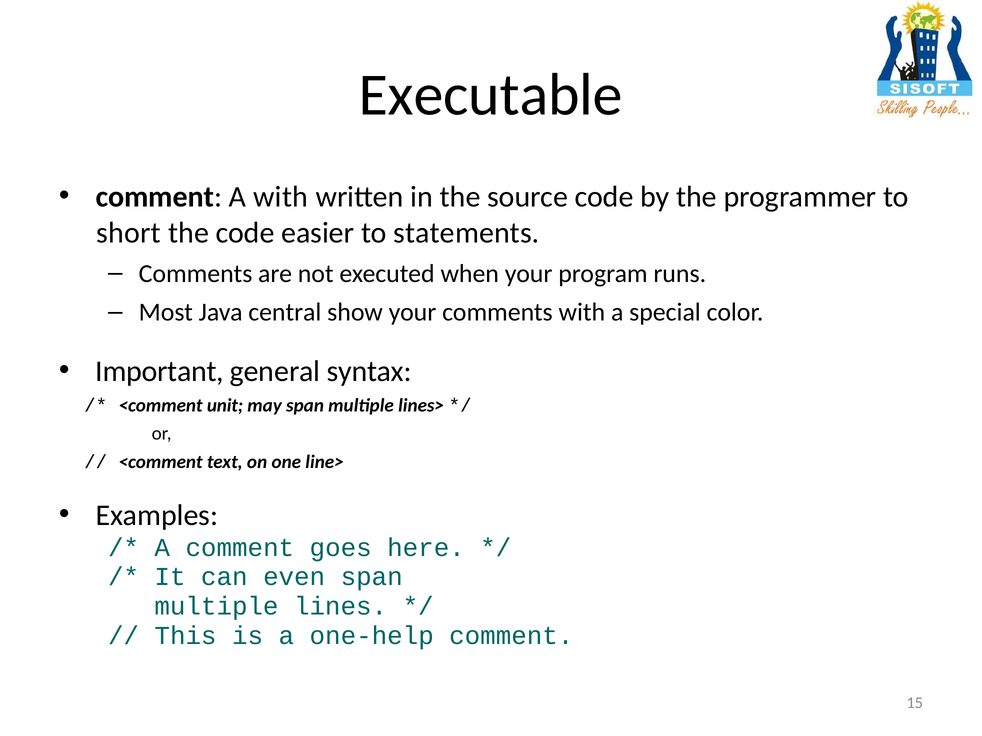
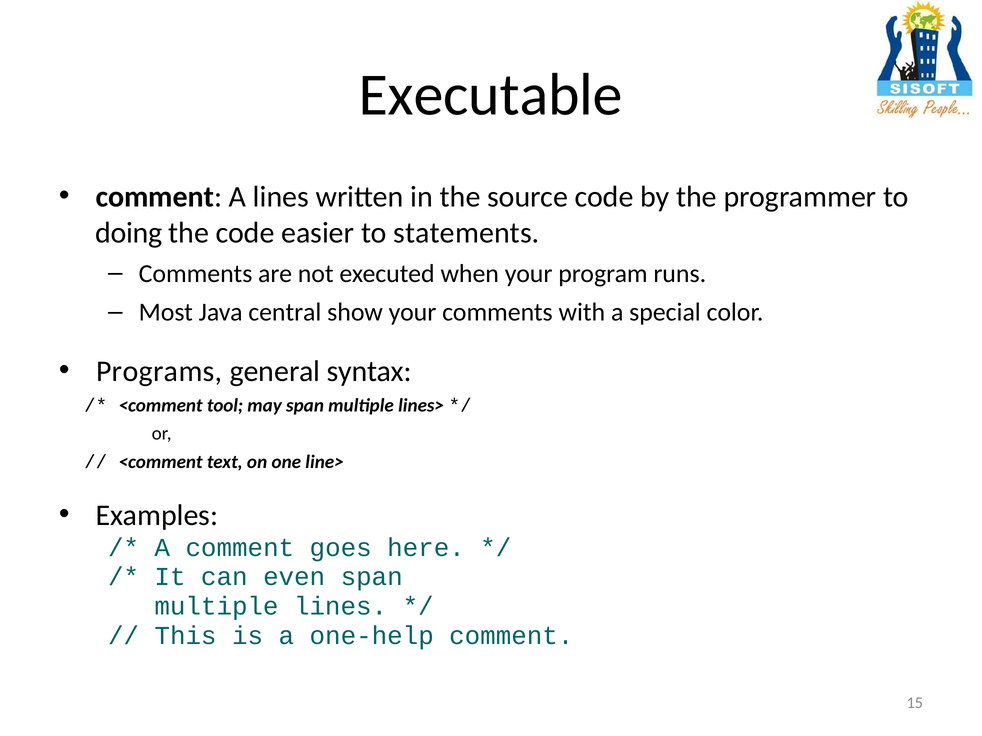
A with: with -> lines (281, 197)
short: short -> doing (129, 233)
Important: Important -> Programs (159, 371)
unit: unit -> tool (225, 406)
